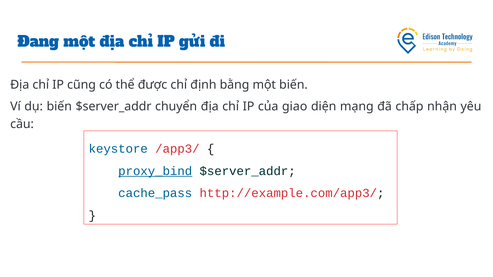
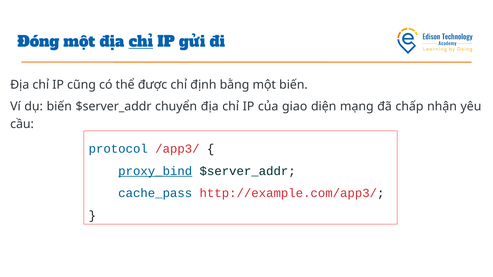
Đang: Đang -> Đóng (38, 42)
chỉ underline: none -> present (141, 42)
keystore: keystore -> protocol (118, 149)
